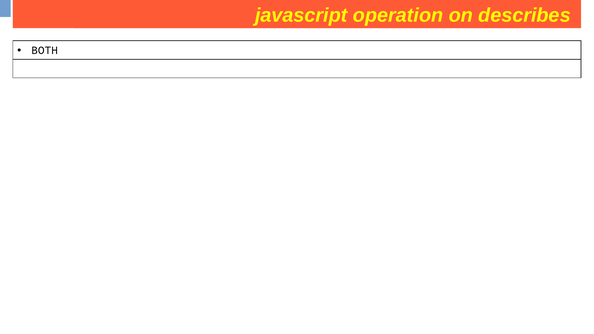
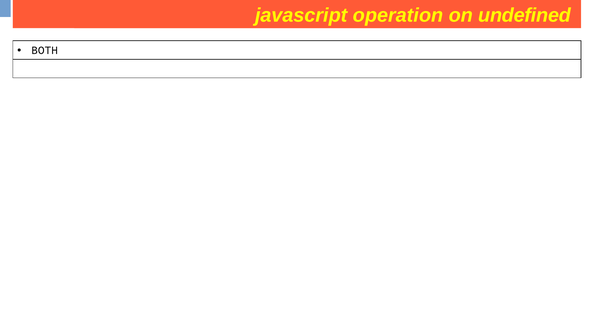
describes: describes -> undefined (525, 15)
